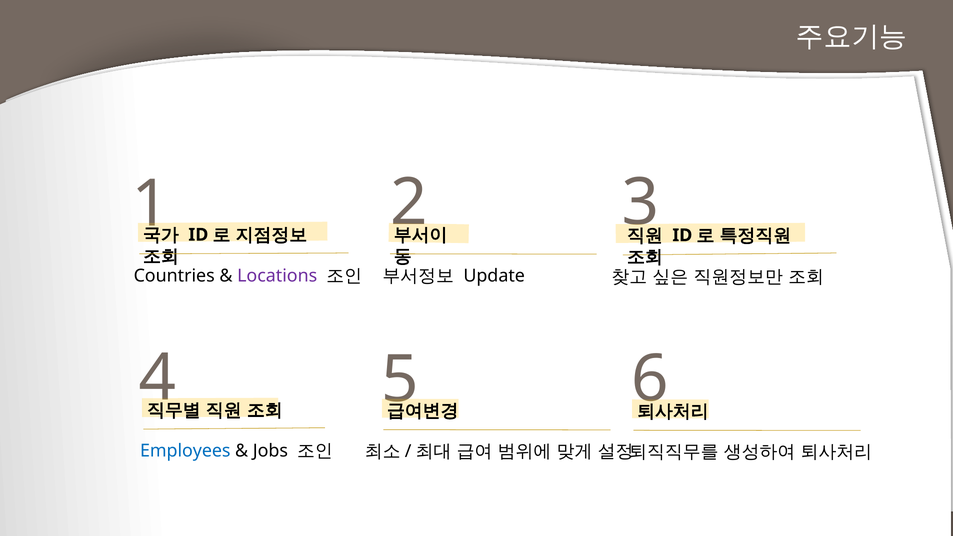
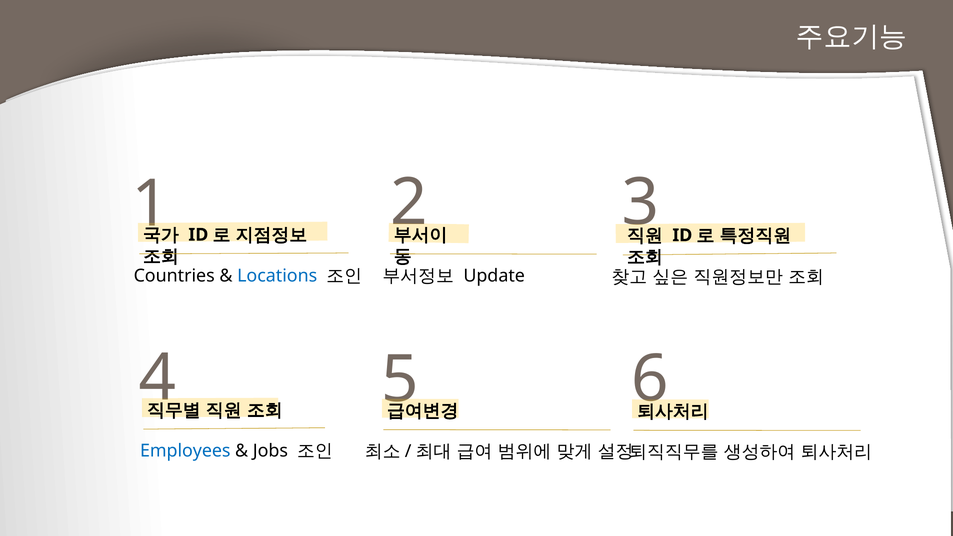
Locations colour: purple -> blue (277, 276)
